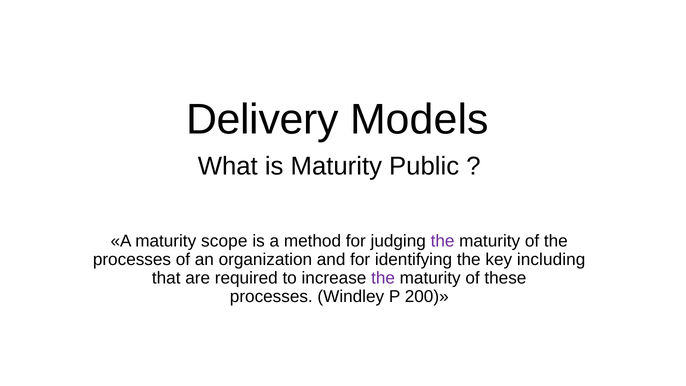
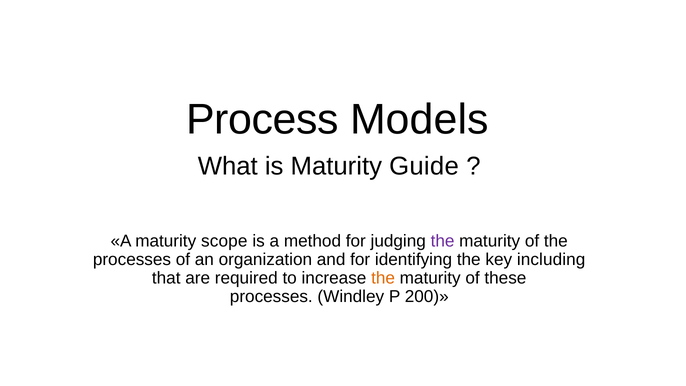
Delivery: Delivery -> Process (262, 119)
Public: Public -> Guide (424, 166)
the colour: purple -> orange (383, 278)
